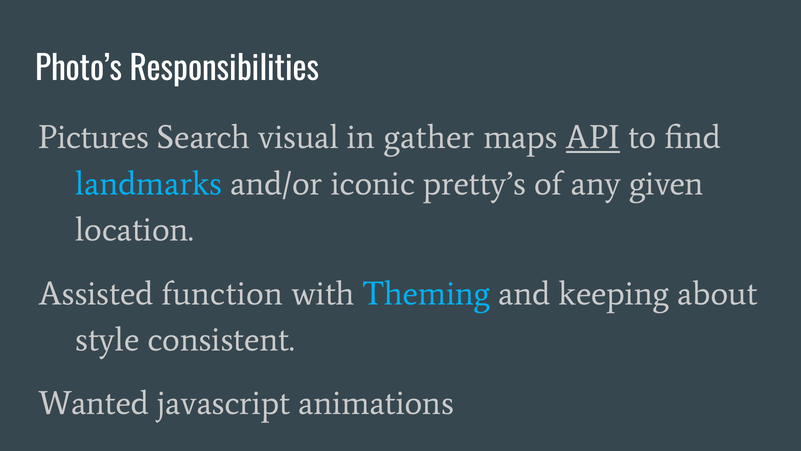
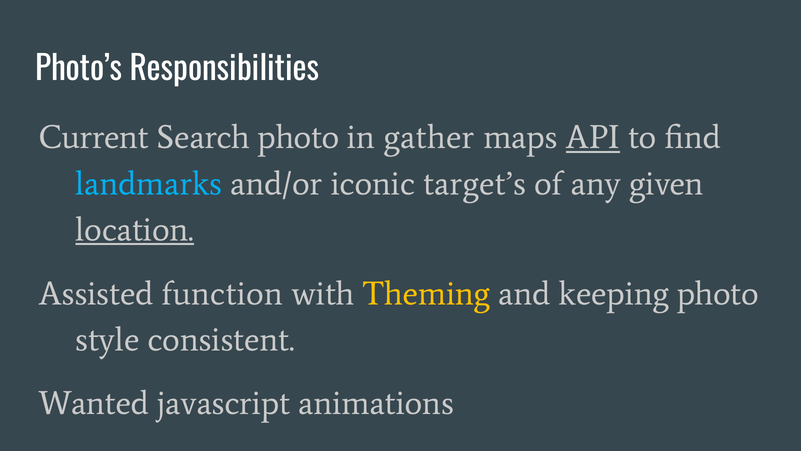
Pictures: Pictures -> Current (94, 137)
Search visual: visual -> photo (299, 137)
pretty’s: pretty’s -> target’s (475, 183)
location underline: none -> present (135, 229)
Theming colour: light blue -> yellow (426, 293)
keeping about: about -> photo (718, 293)
